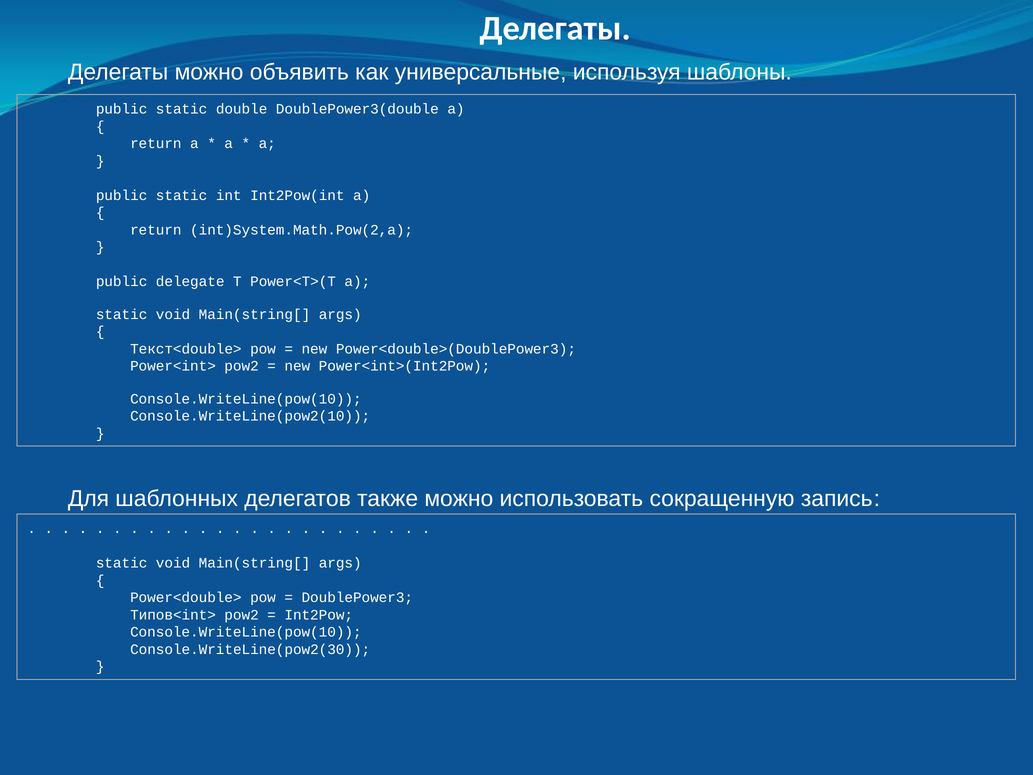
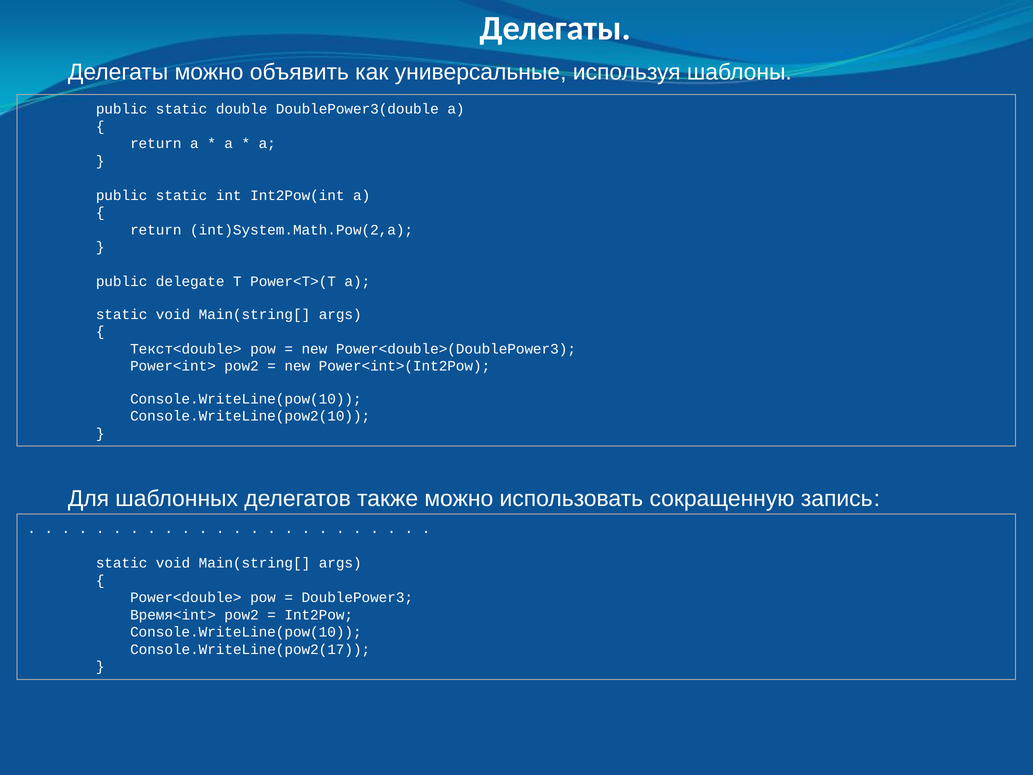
Типов<int>: Типов<int> -> Время<int> (173, 615)
Console.WriteLine(pow2(30: Console.WriteLine(pow2(30 -> Console.WriteLine(pow2(17 (250, 649)
